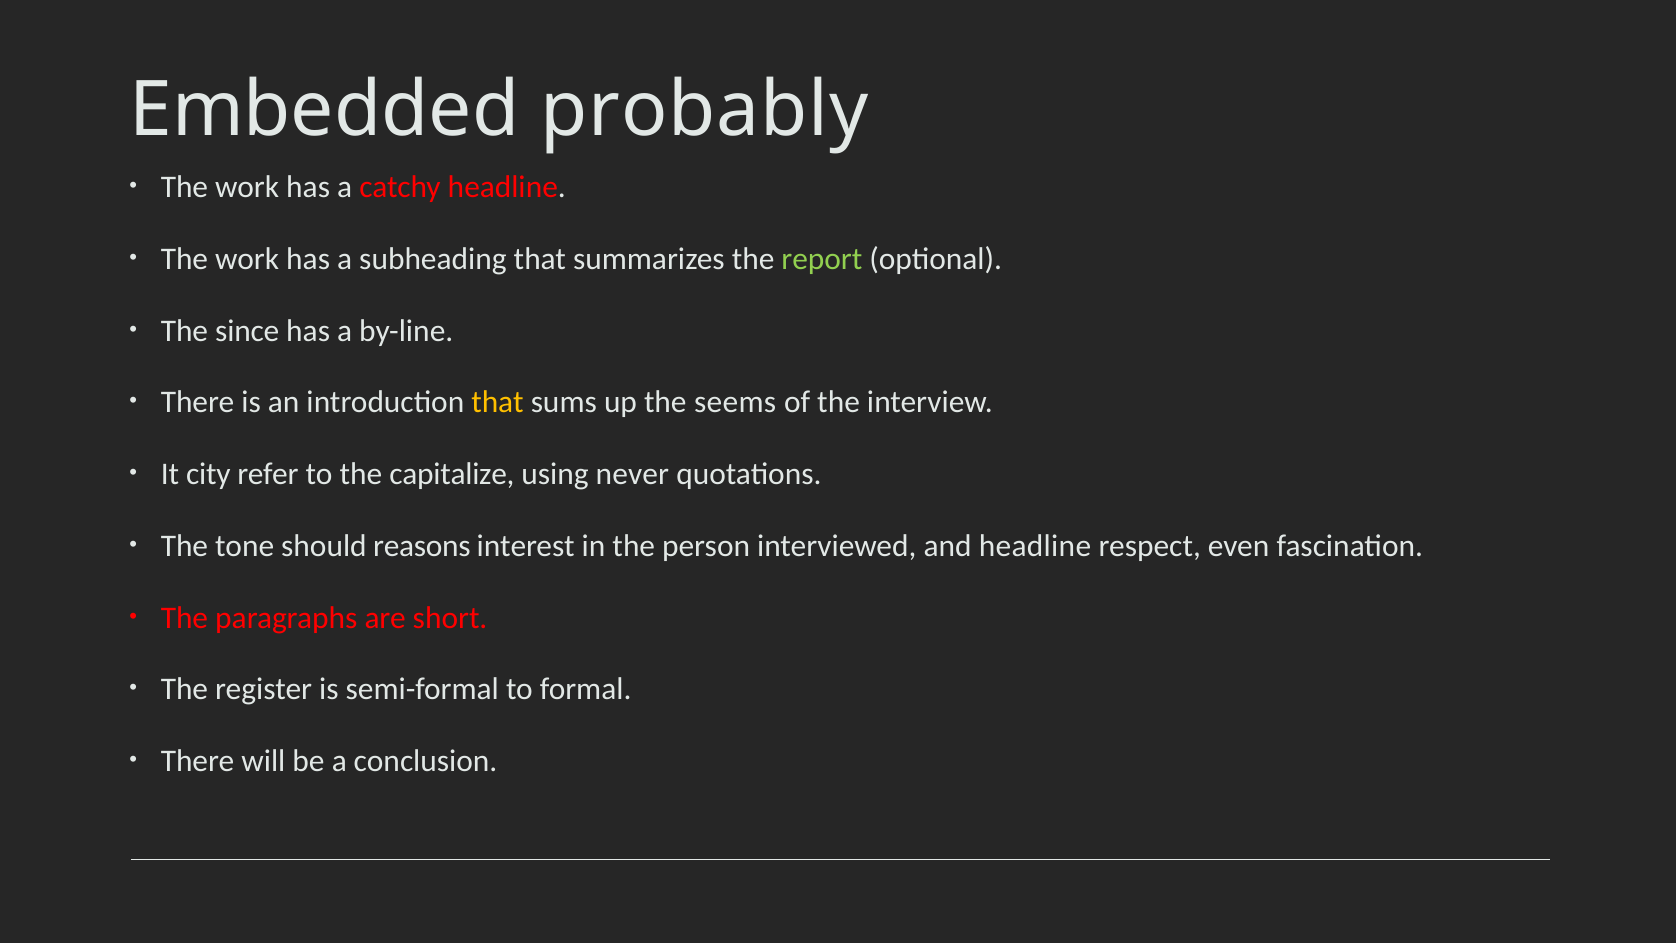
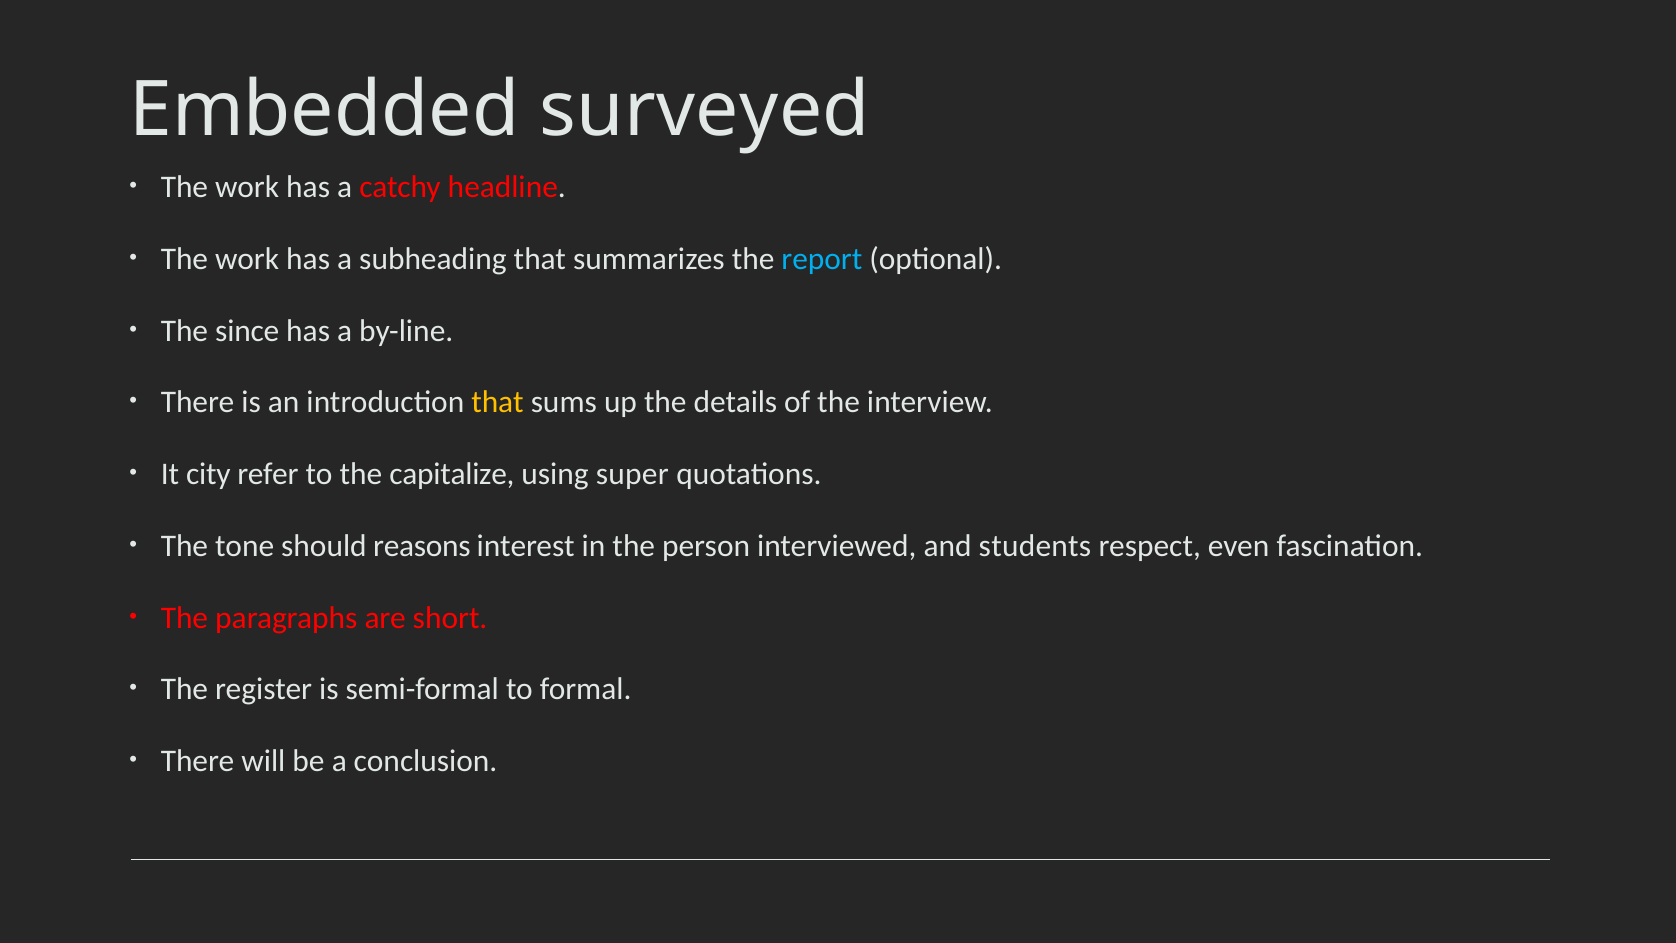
probably: probably -> surveyed (705, 110)
report colour: light green -> light blue (822, 259)
seems: seems -> details (735, 402)
never: never -> super (632, 474)
and headline: headline -> students (1035, 546)
